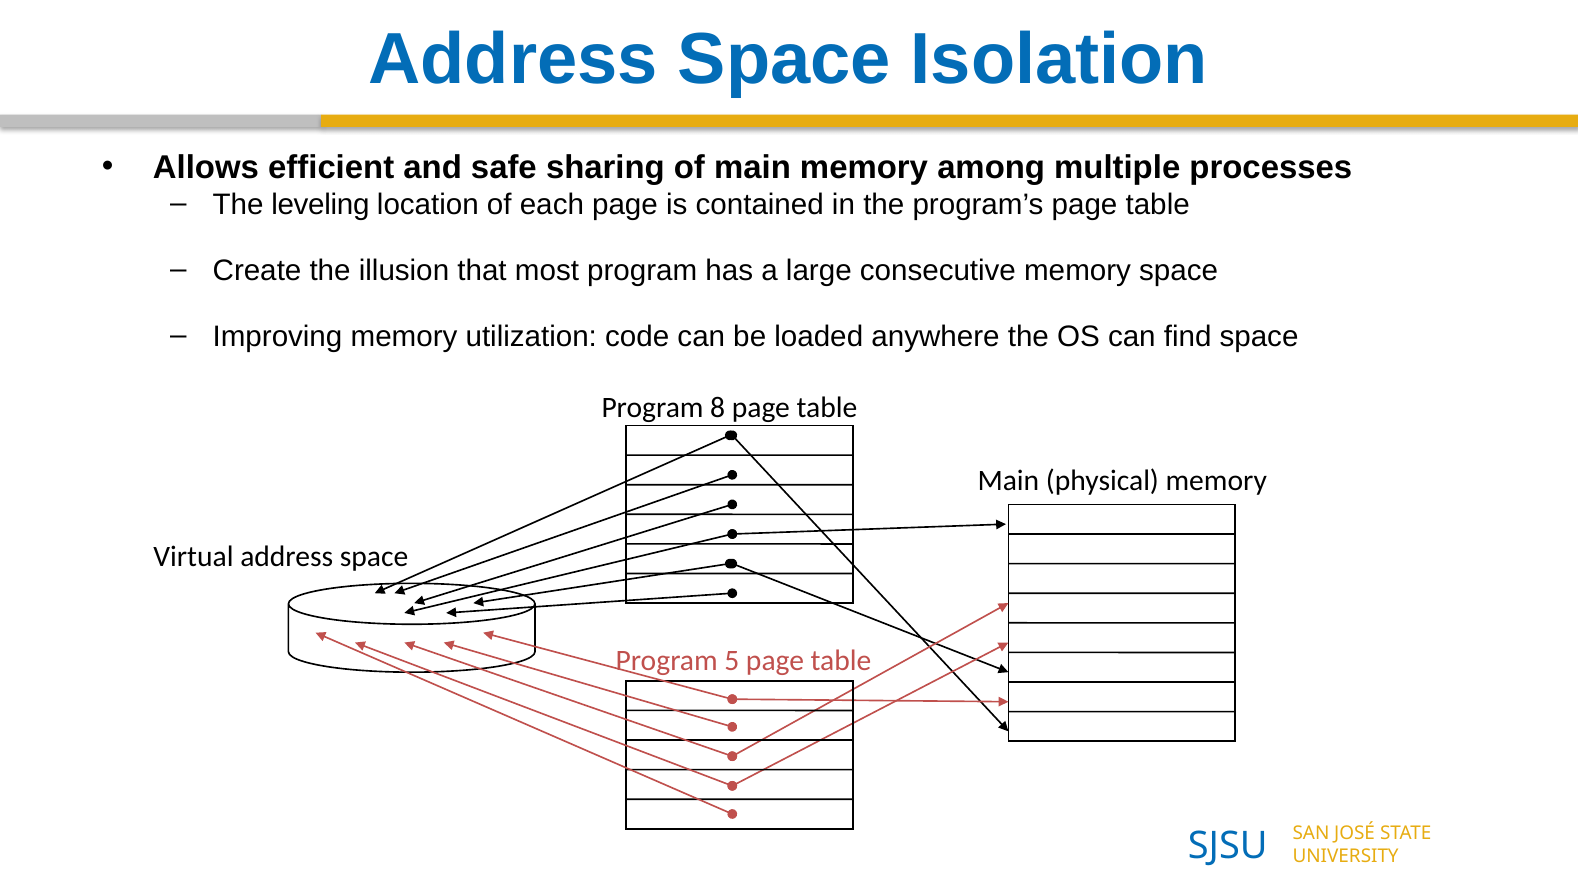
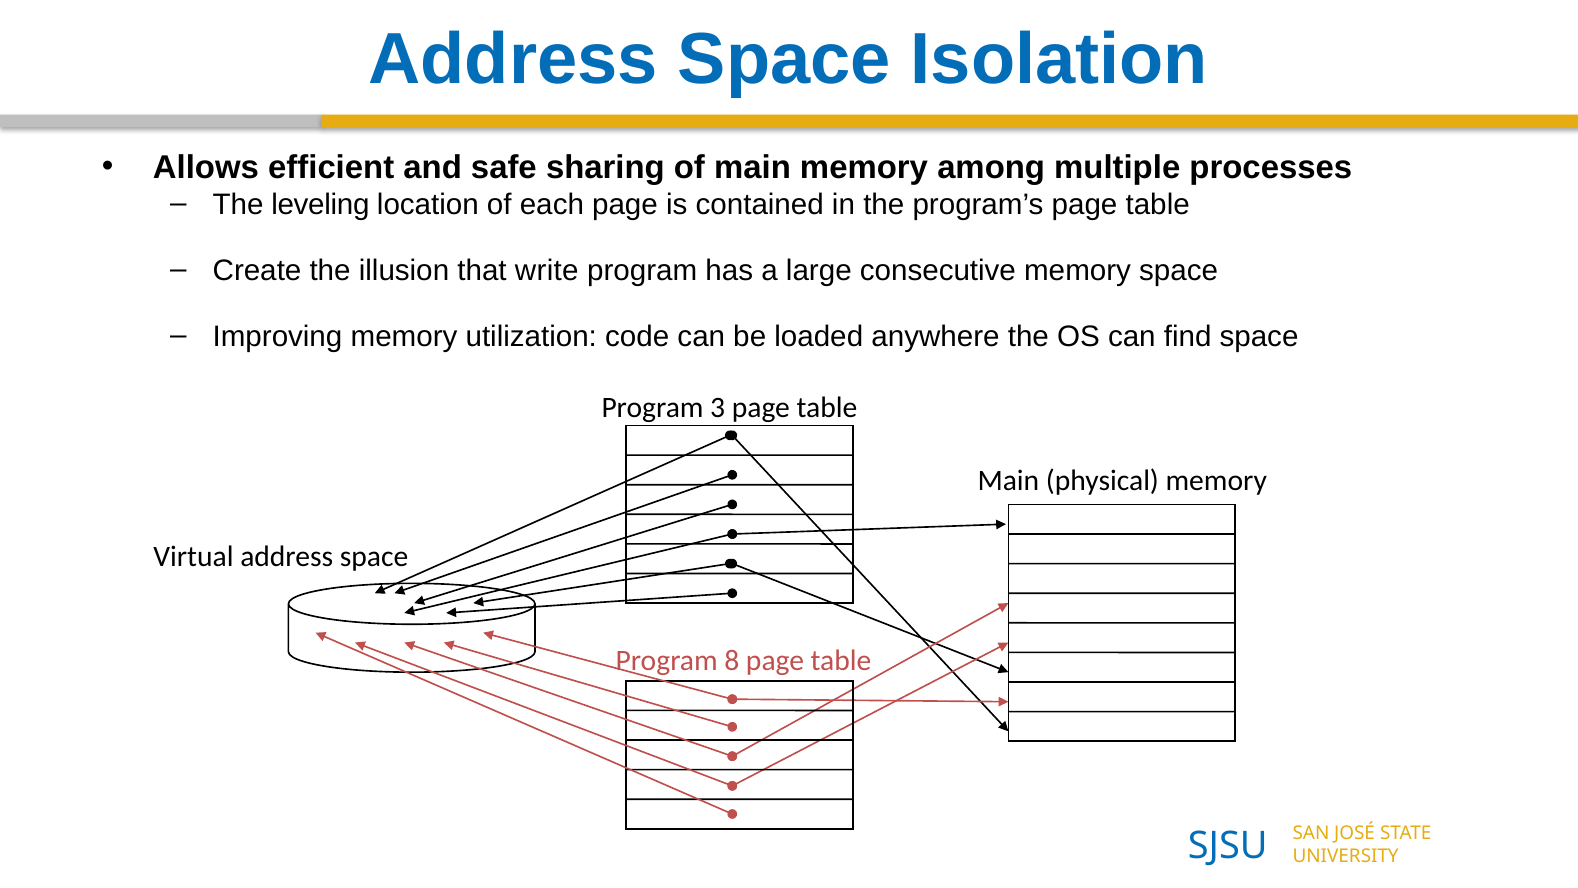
most: most -> write (547, 270)
8: 8 -> 3 (718, 408)
5: 5 -> 8 (732, 661)
